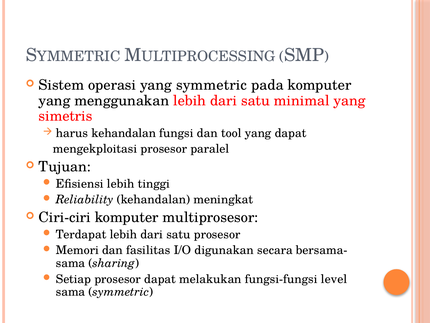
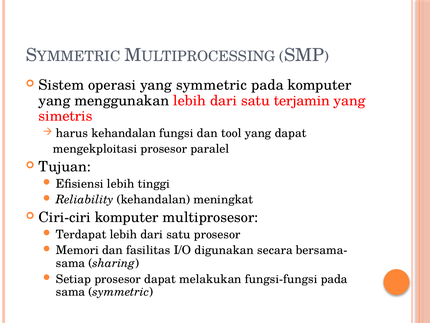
minimal: minimal -> terjamin (302, 100)
fungsi-fungsi level: level -> pada (334, 279)
